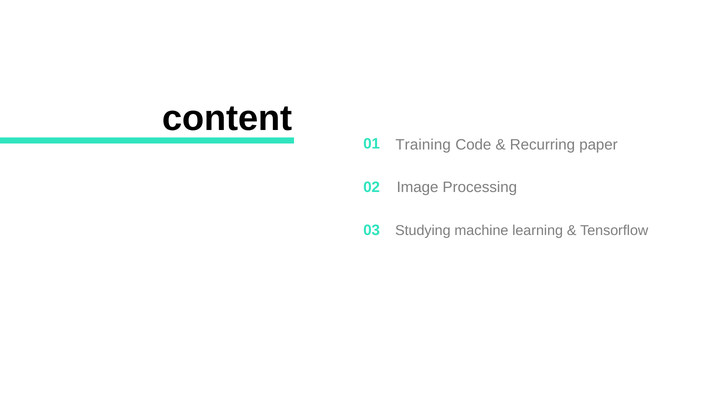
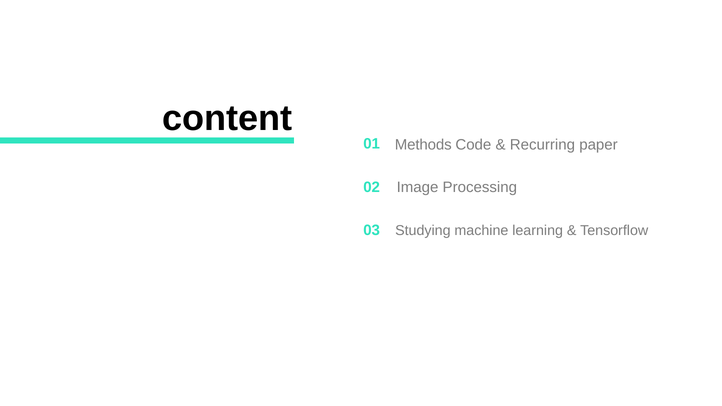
Training: Training -> Methods (423, 145)
